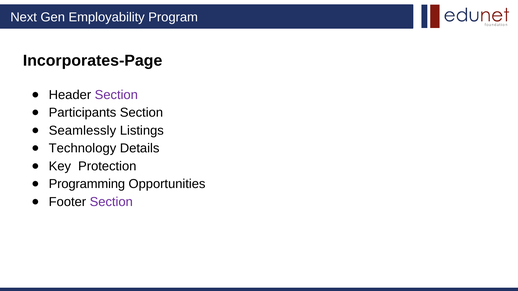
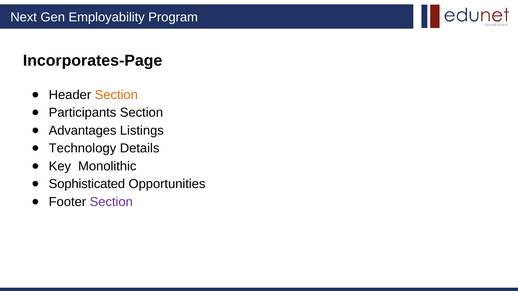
Section colour: purple -> orange (116, 95)
Seamlessly: Seamlessly -> Advantages (83, 131)
Protection: Protection -> Monolithic (107, 166)
Programming: Programming -> Sophisticated (87, 184)
